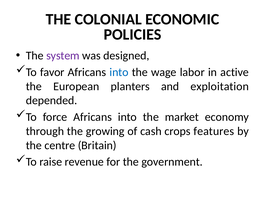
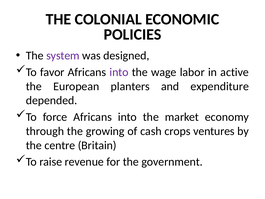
into colour: blue -> purple (119, 72)
exploitation: exploitation -> expenditure (220, 86)
features: features -> ventures (214, 131)
